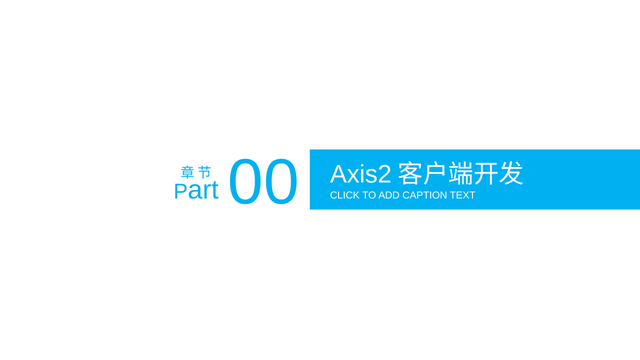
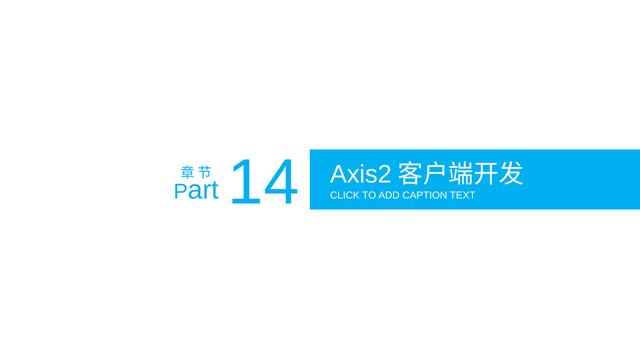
00: 00 -> 14 (264, 183)
